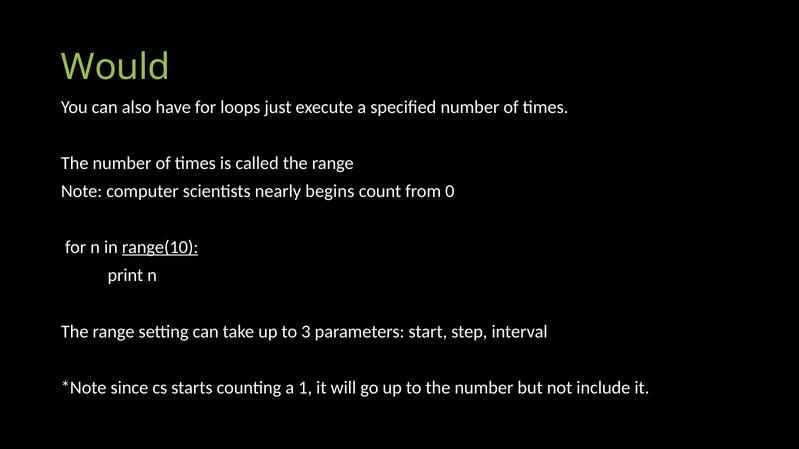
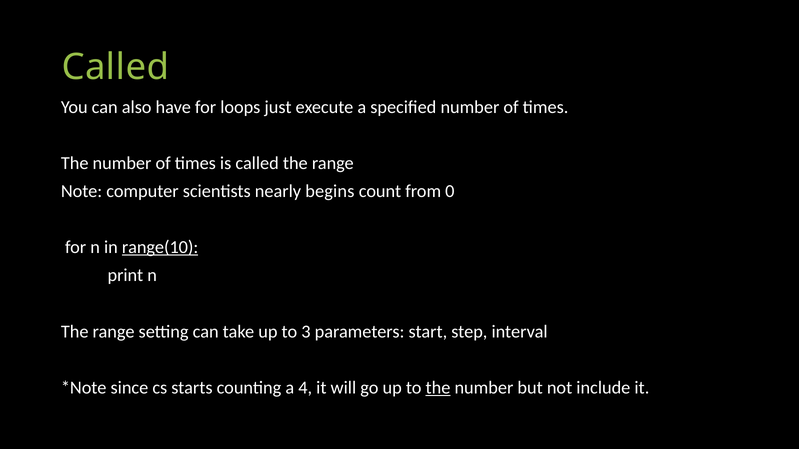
Would: Would -> Called (115, 67)
1: 1 -> 4 (305, 388)
the underline: none -> present (438, 388)
